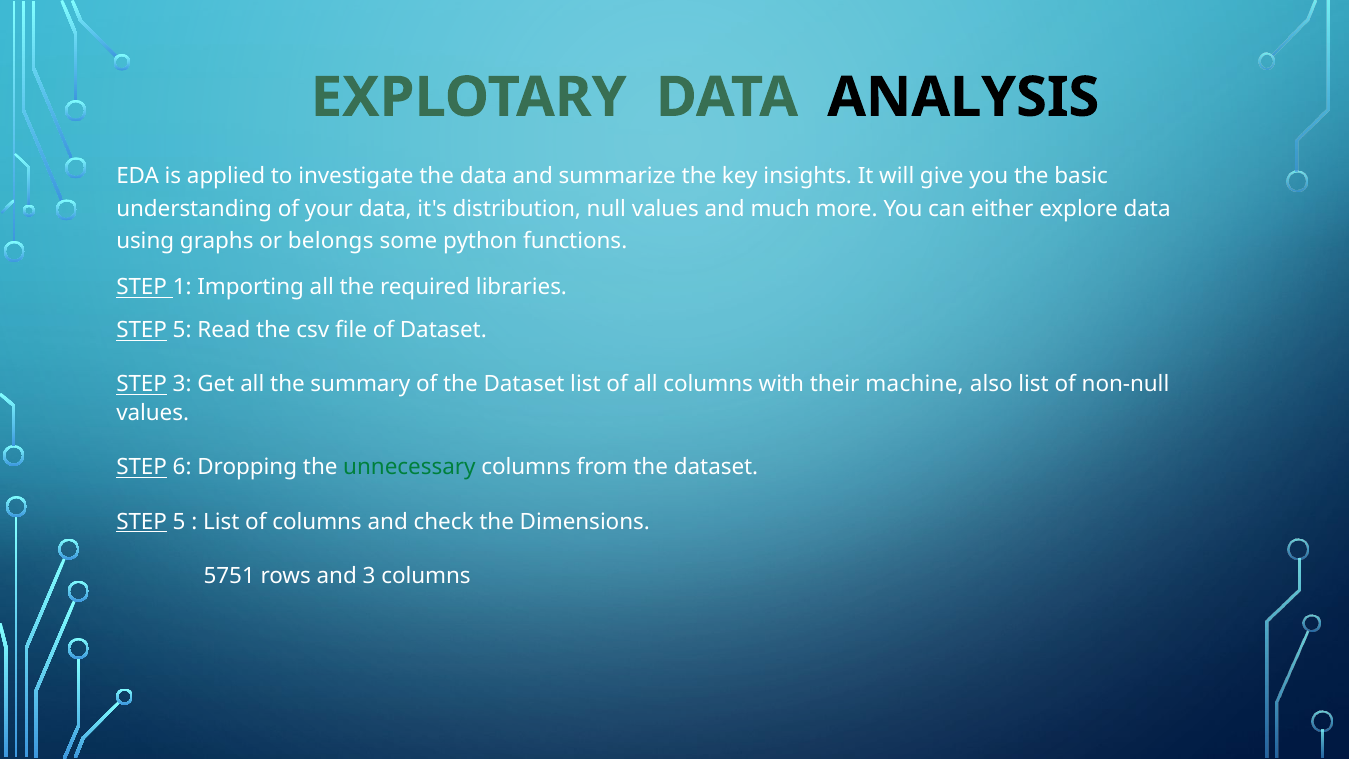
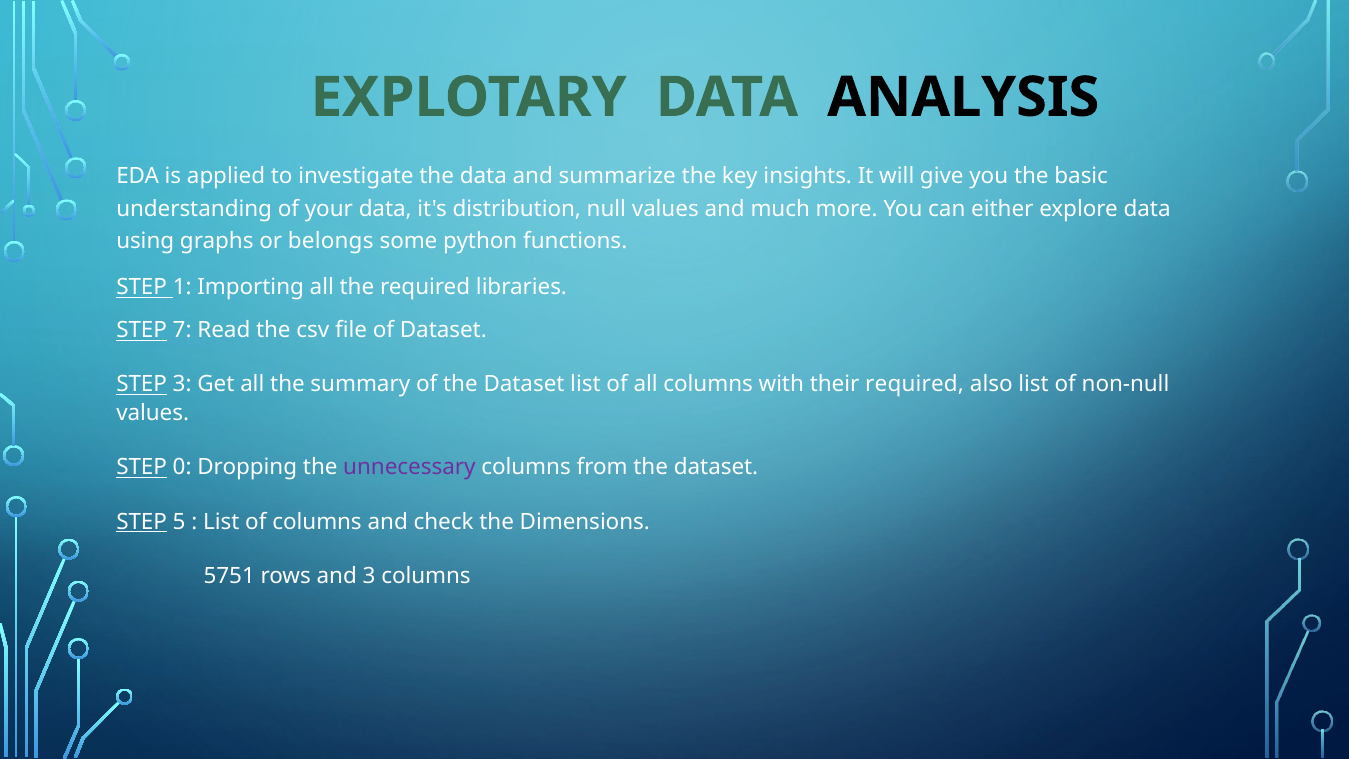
5: 5 -> 7 (182, 330)
their machine: machine -> required (915, 384)
6: 6 -> 0 (182, 467)
unnecessary colour: green -> purple (409, 467)
